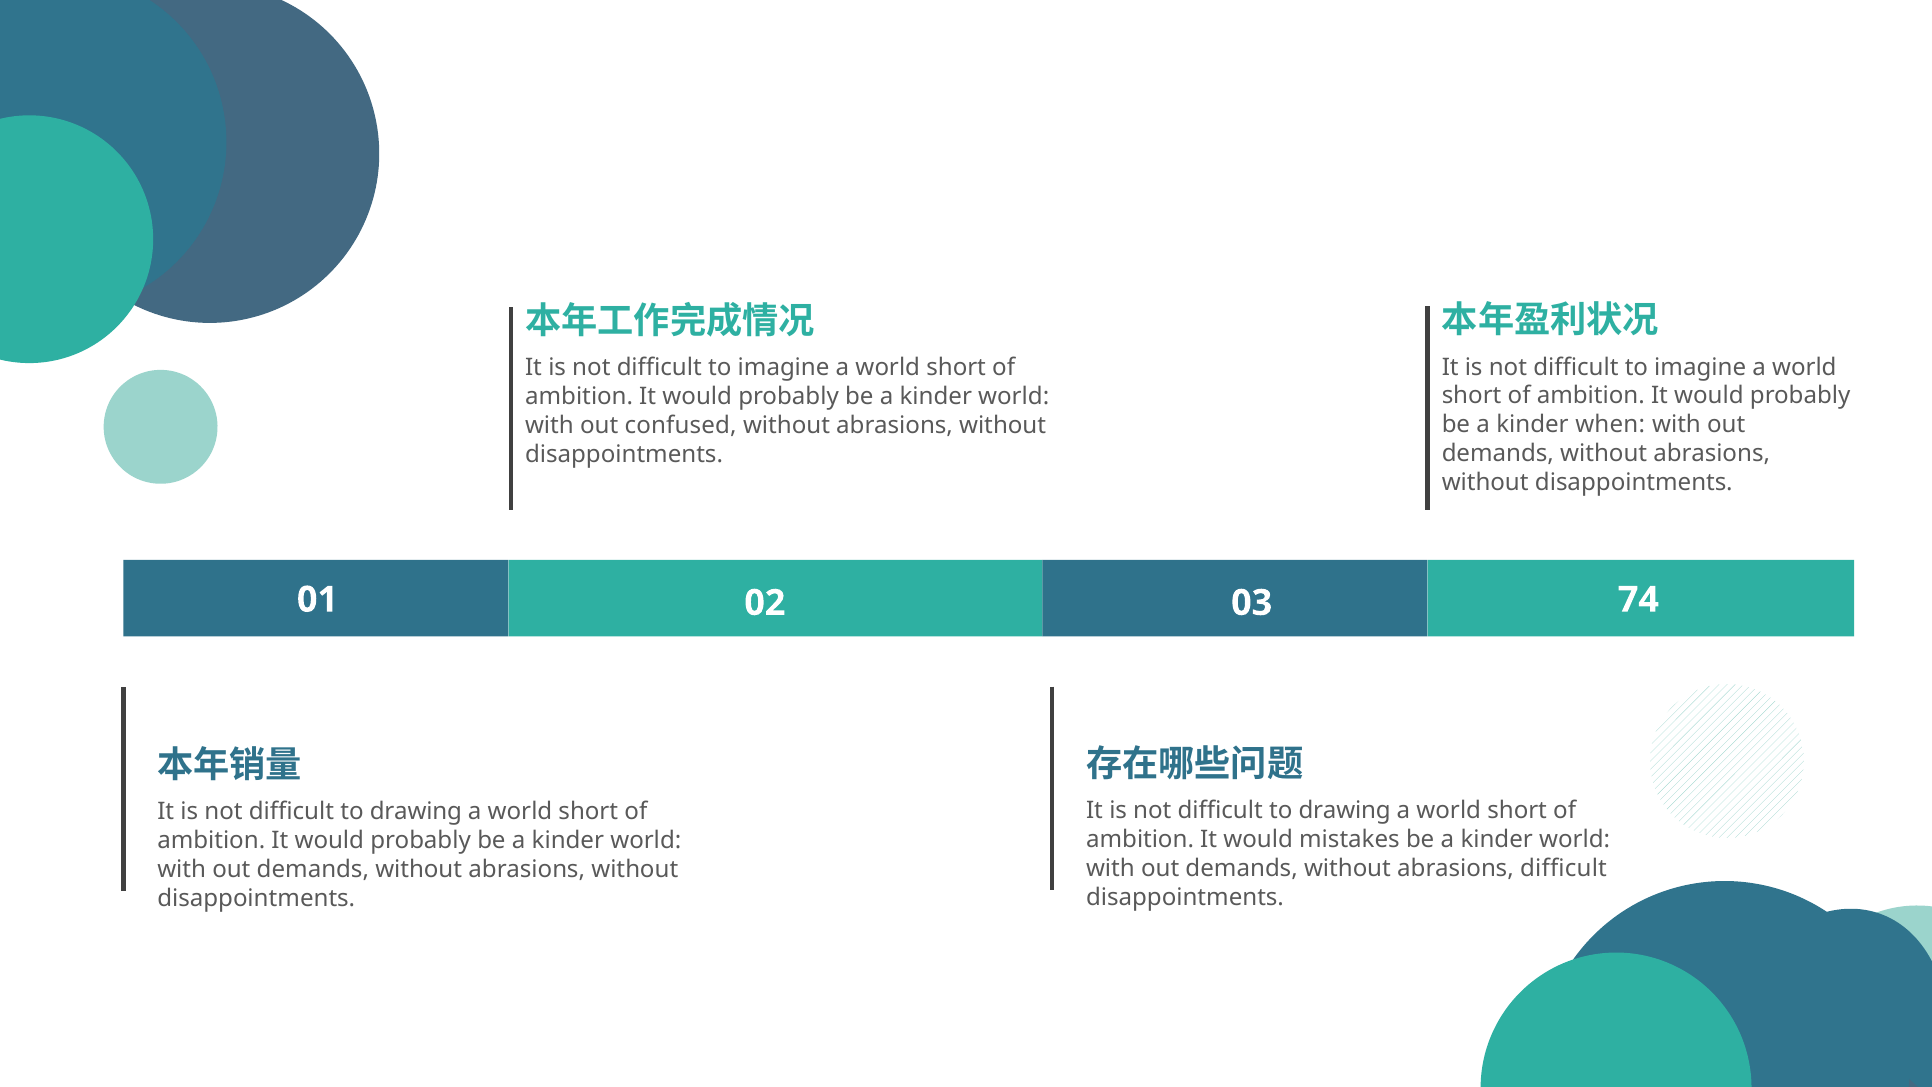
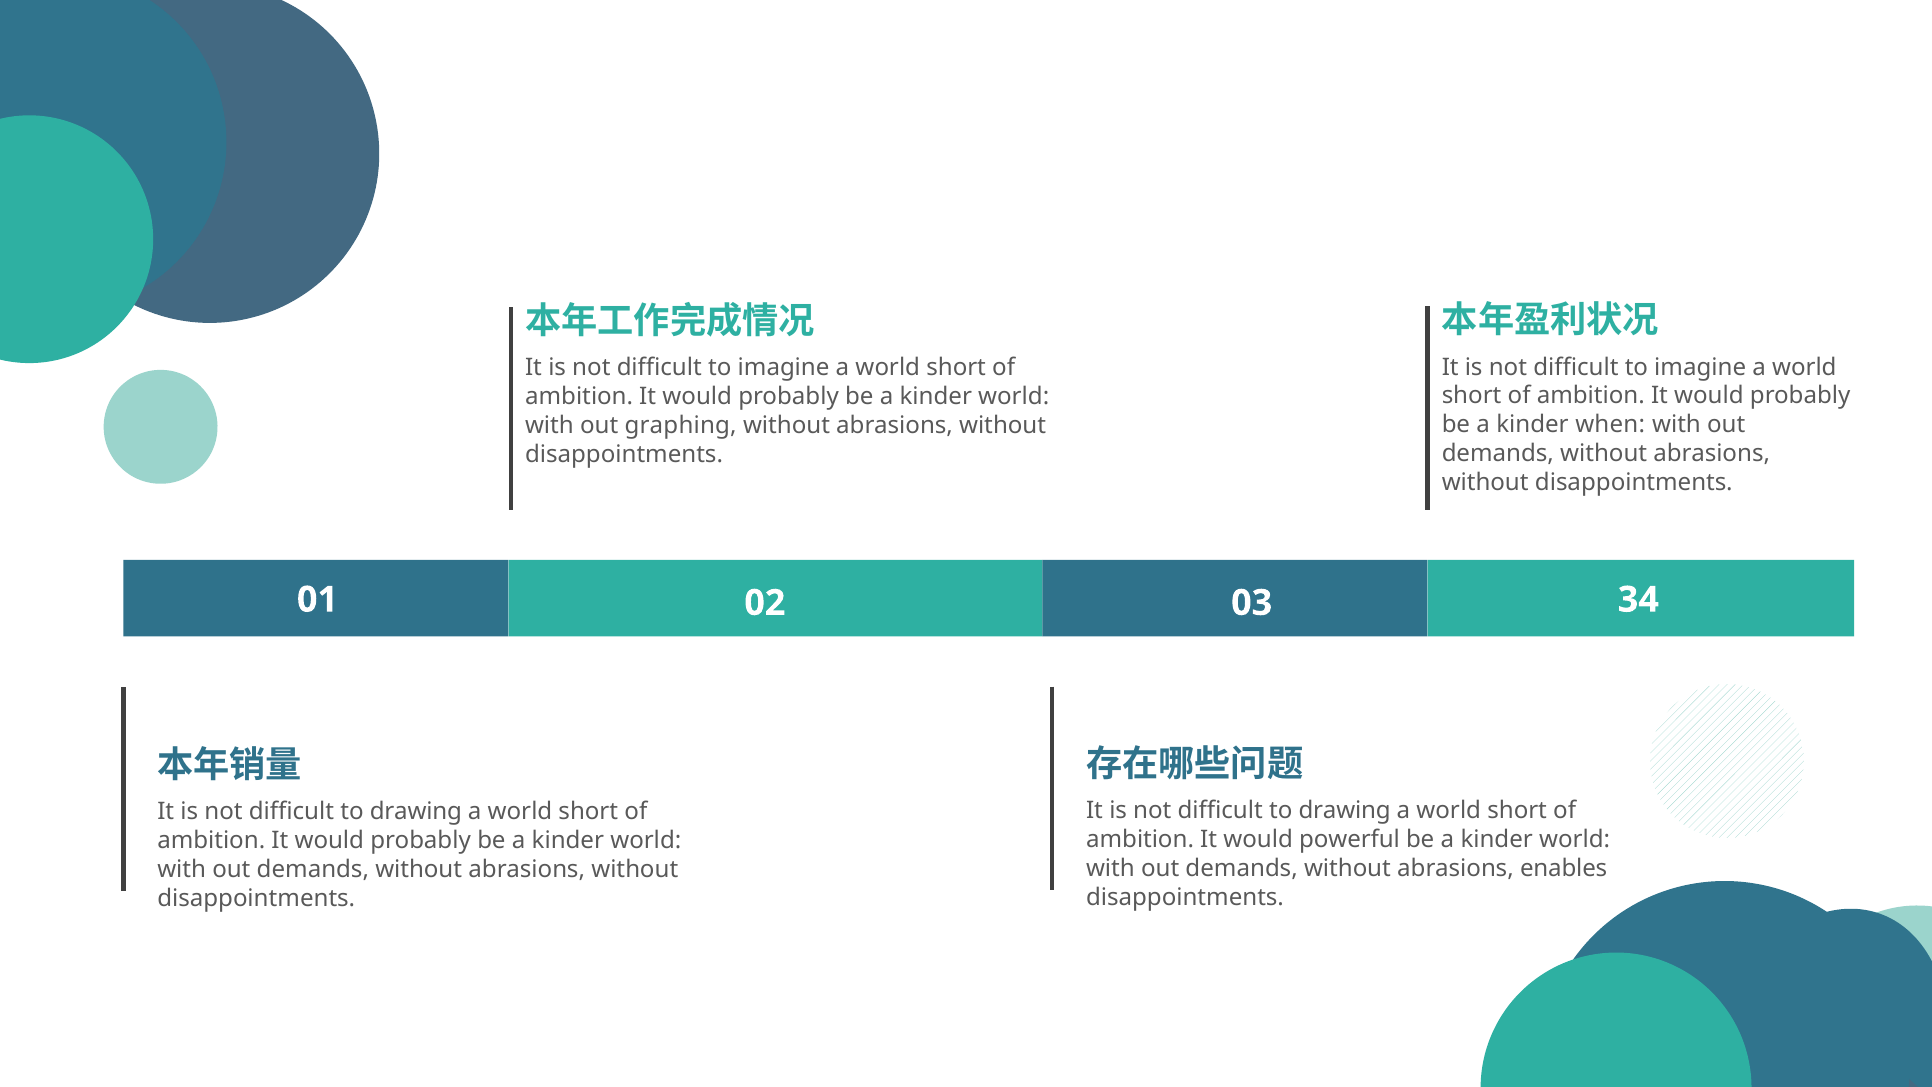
confused: confused -> graphing (681, 426)
74: 74 -> 34 (1638, 600)
mistakes: mistakes -> powerful (1350, 840)
abrasions difficult: difficult -> enables (1564, 869)
